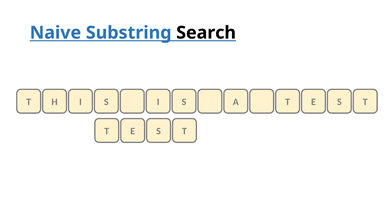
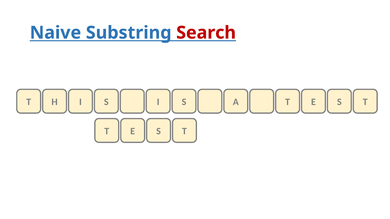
Search colour: black -> red (206, 33)
